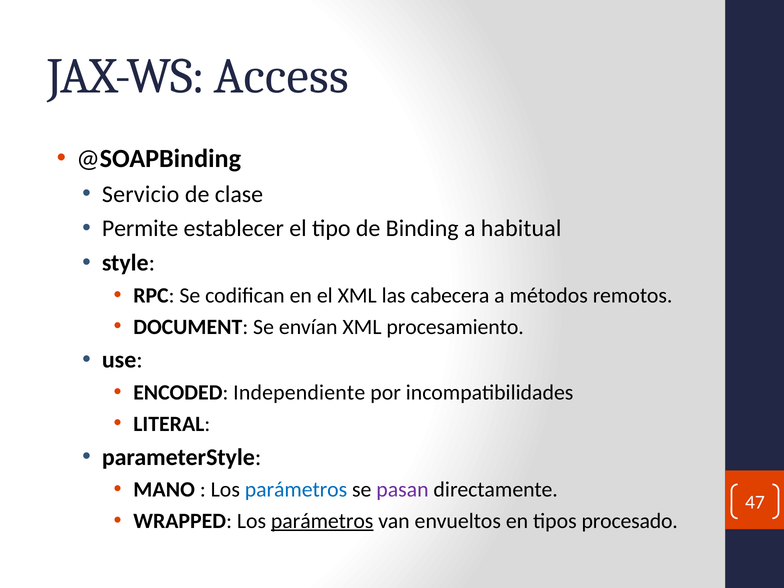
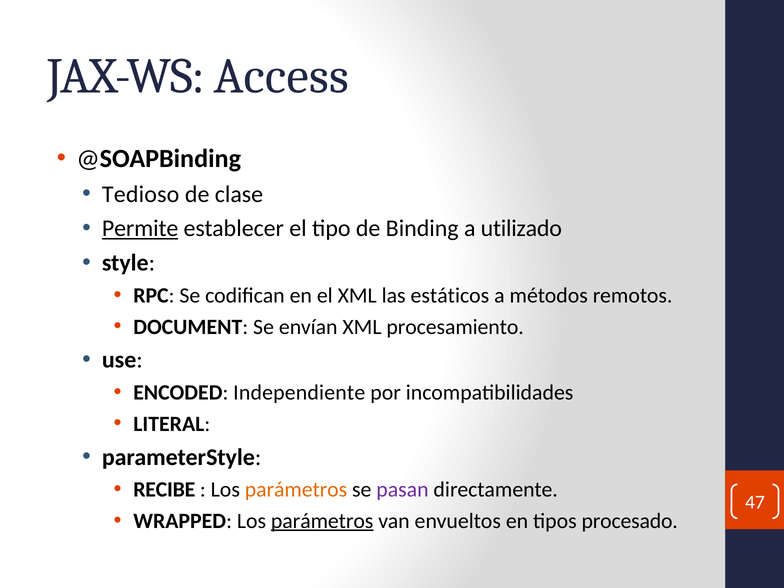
Servicio: Servicio -> Tedioso (141, 194)
Permite underline: none -> present (140, 229)
habitual: habitual -> utilizado (521, 229)
cabecera: cabecera -> estáticos (450, 295)
MANO: MANO -> RECIBE (164, 490)
parámetros colour: blue -> orange (296, 490)
